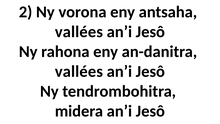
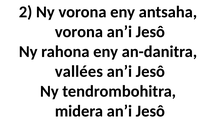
vallées: vallées -> vorona (79, 32)
